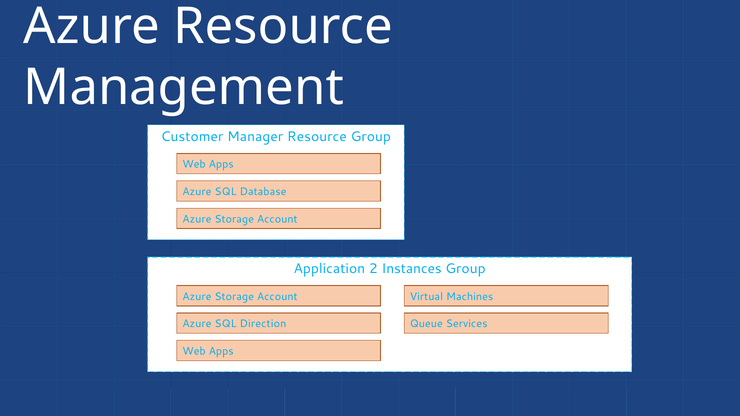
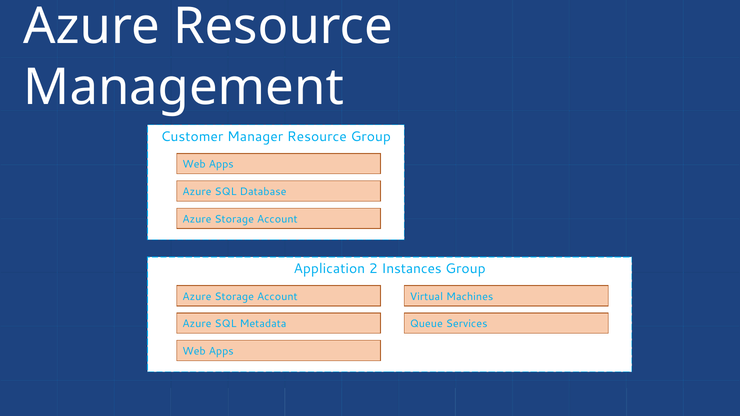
Direction: Direction -> Metadata (263, 324)
